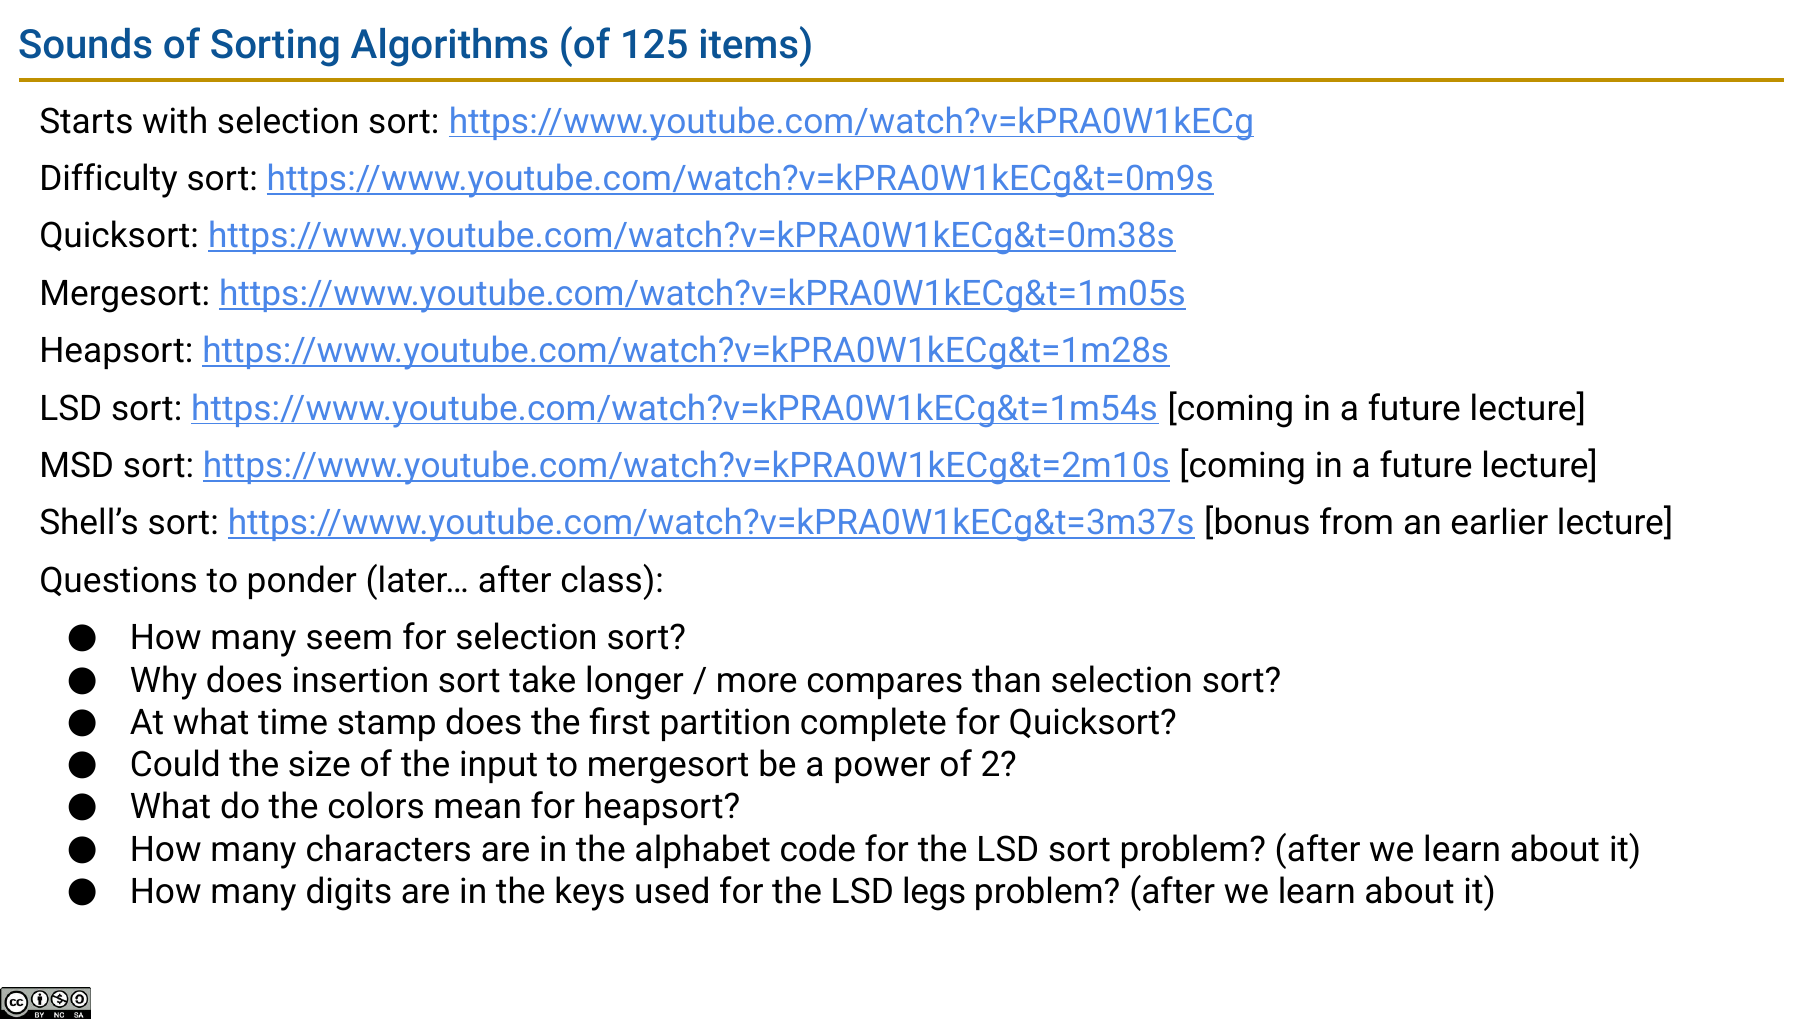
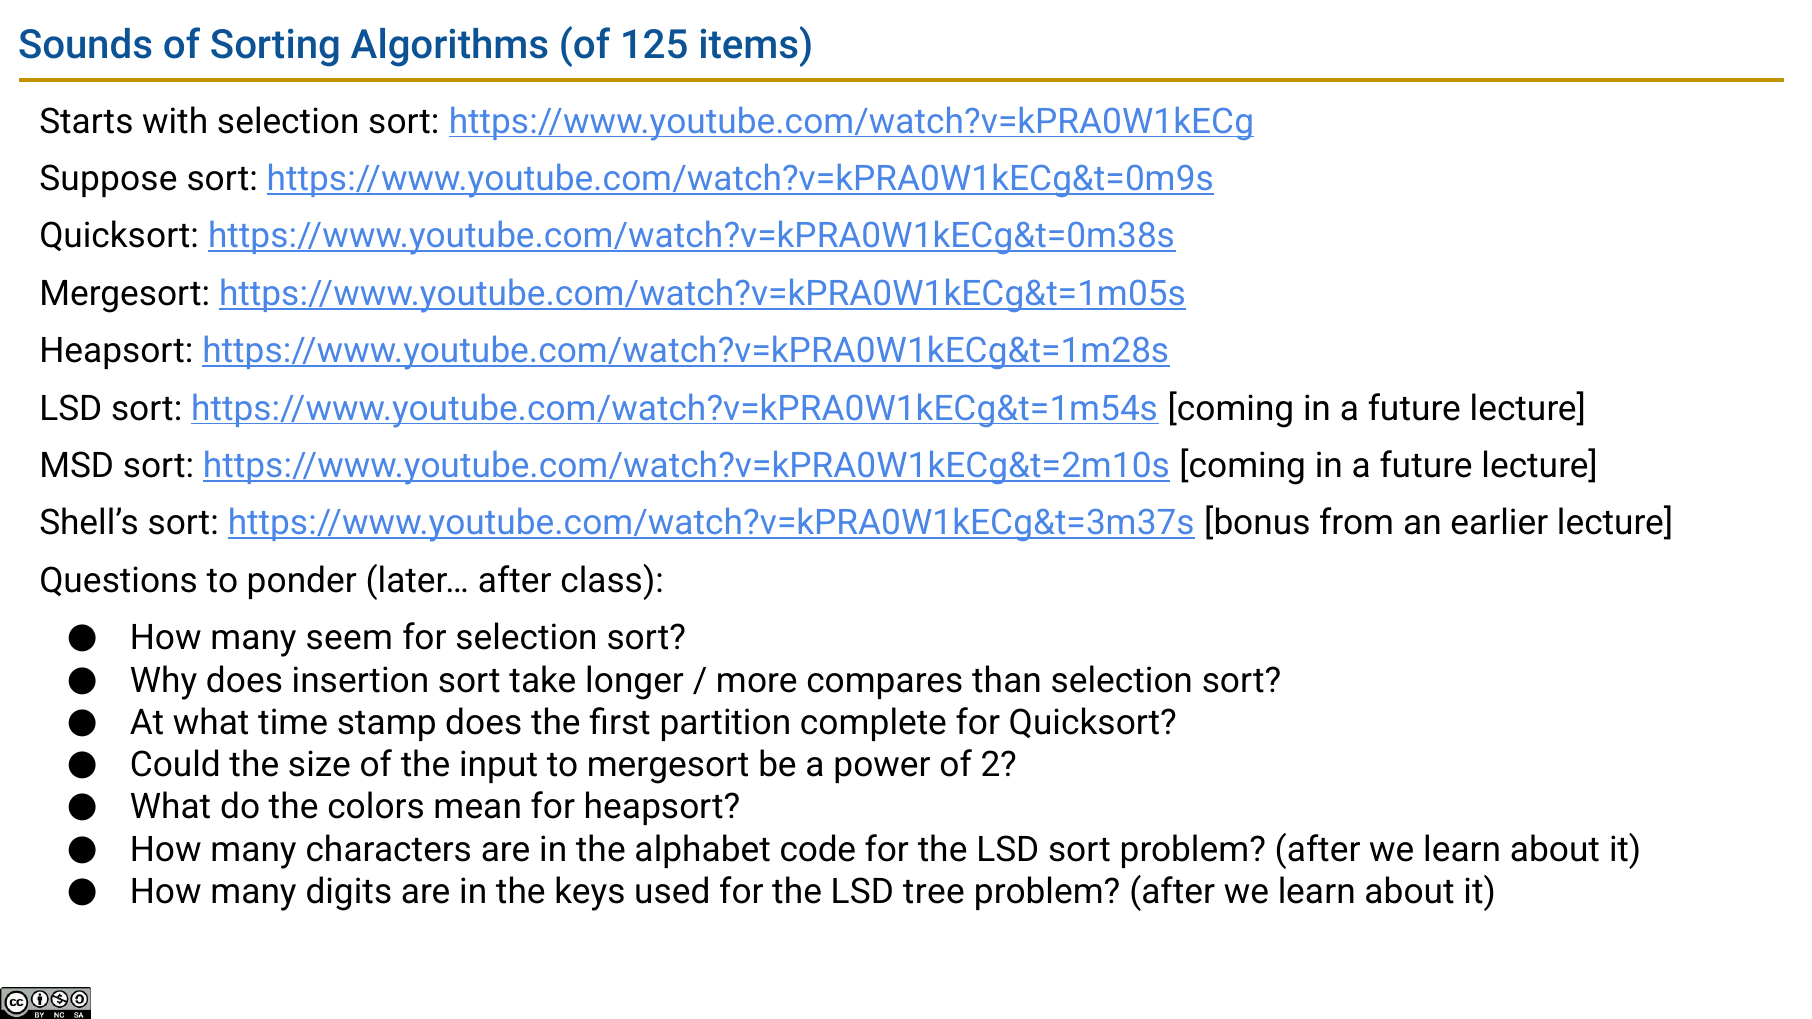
Difficulty: Difficulty -> Suppose (108, 179)
legs: legs -> tree (934, 892)
